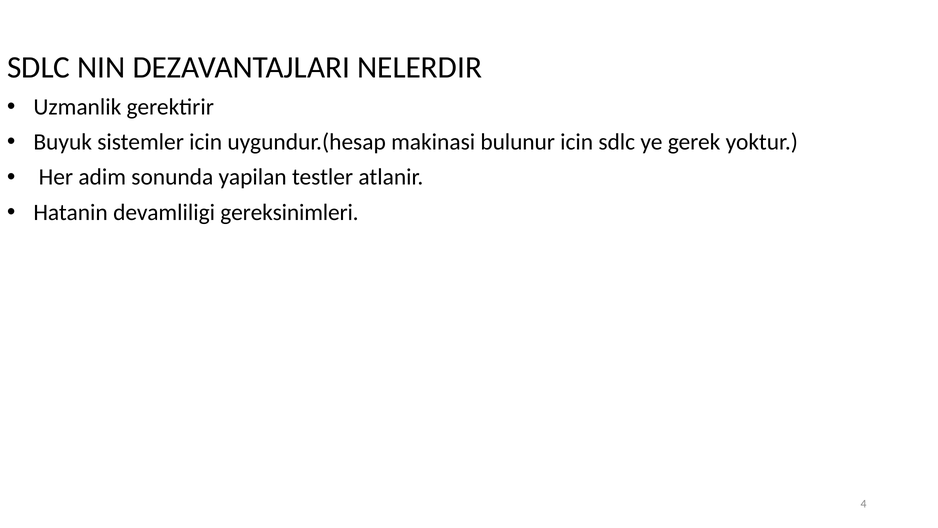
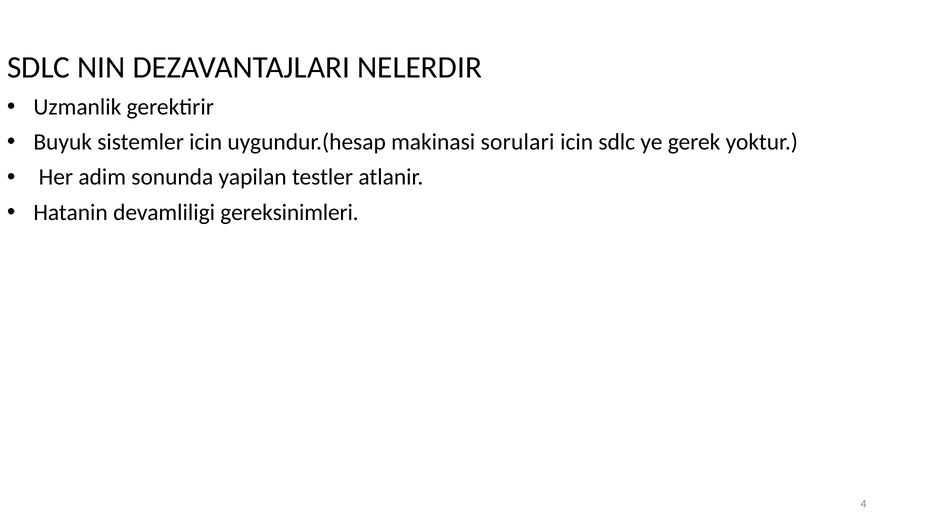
bulunur: bulunur -> sorulari (518, 142)
